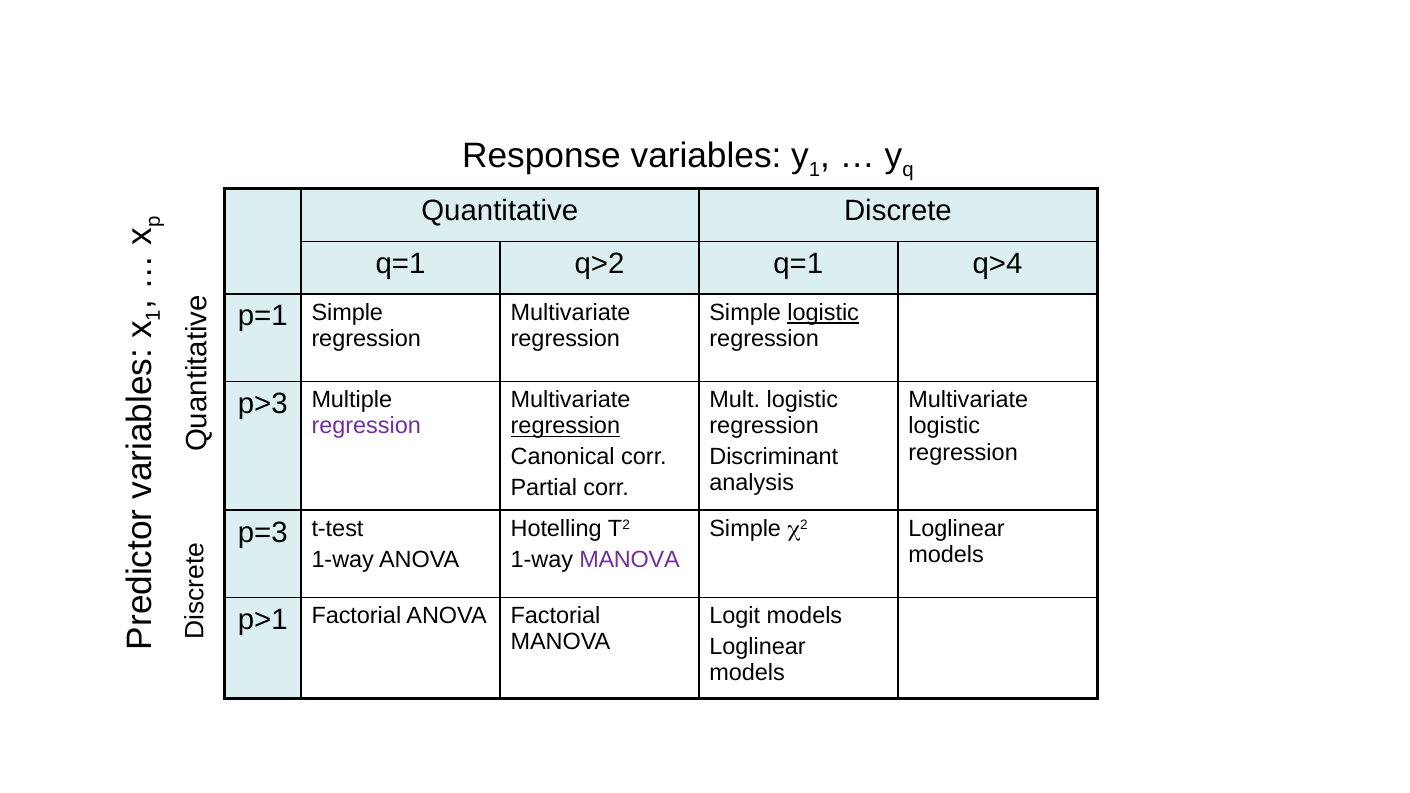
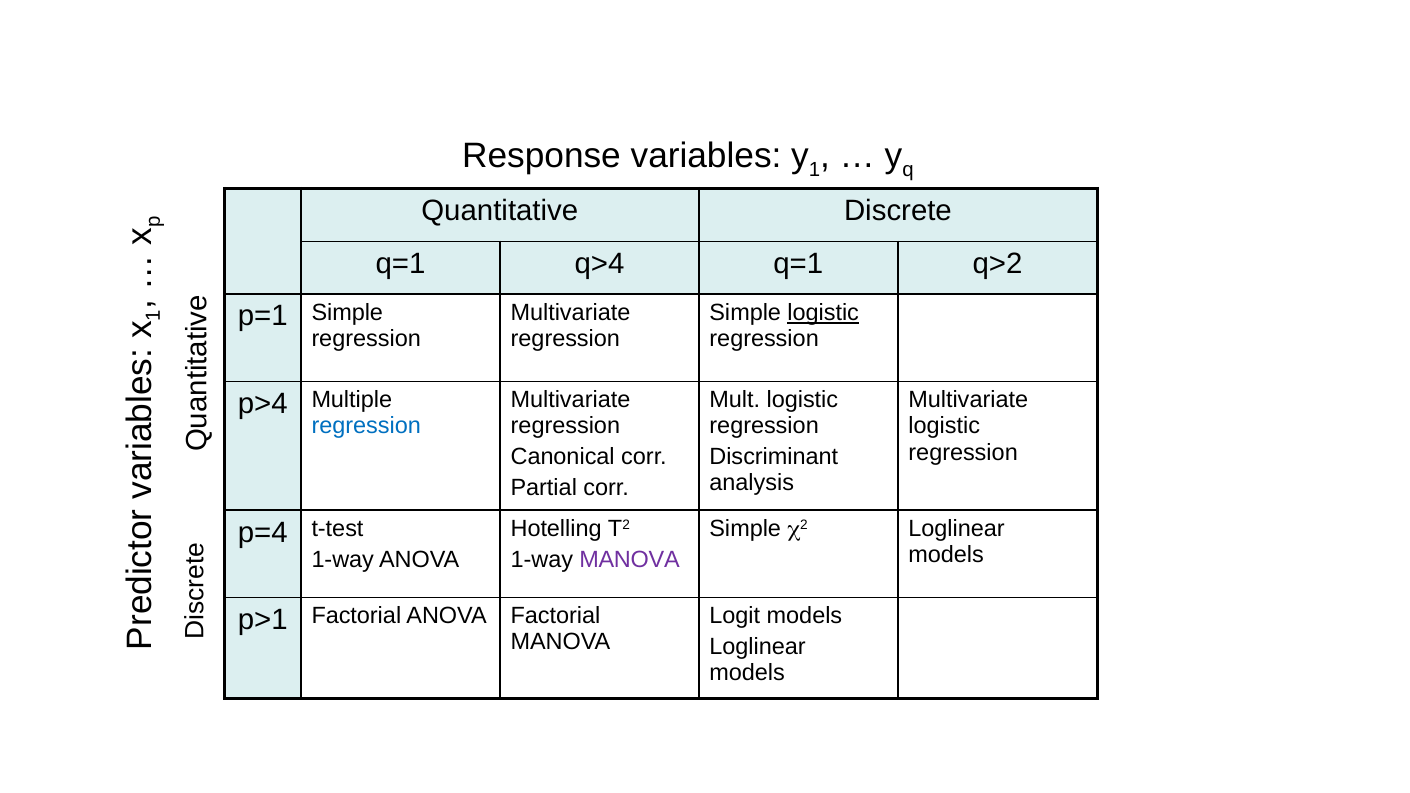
q>2: q>2 -> q>4 (599, 263)
q>4: q>4 -> q>2 (997, 263)
p>3: p>3 -> p>4 (263, 404)
regression colour: purple -> blue (366, 426)
regression underline: present -> none (565, 426)
p=3: p=3 -> p=4 (263, 533)
